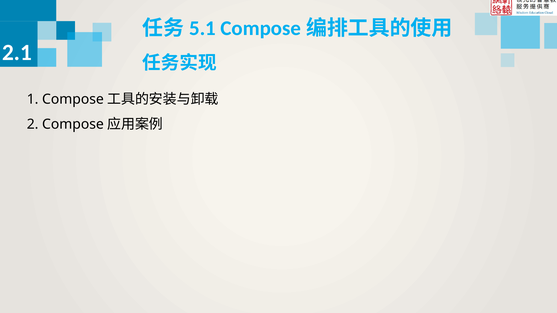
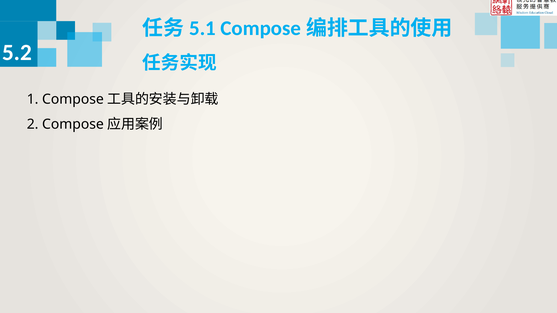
2.1: 2.1 -> 5.2 (17, 53)
